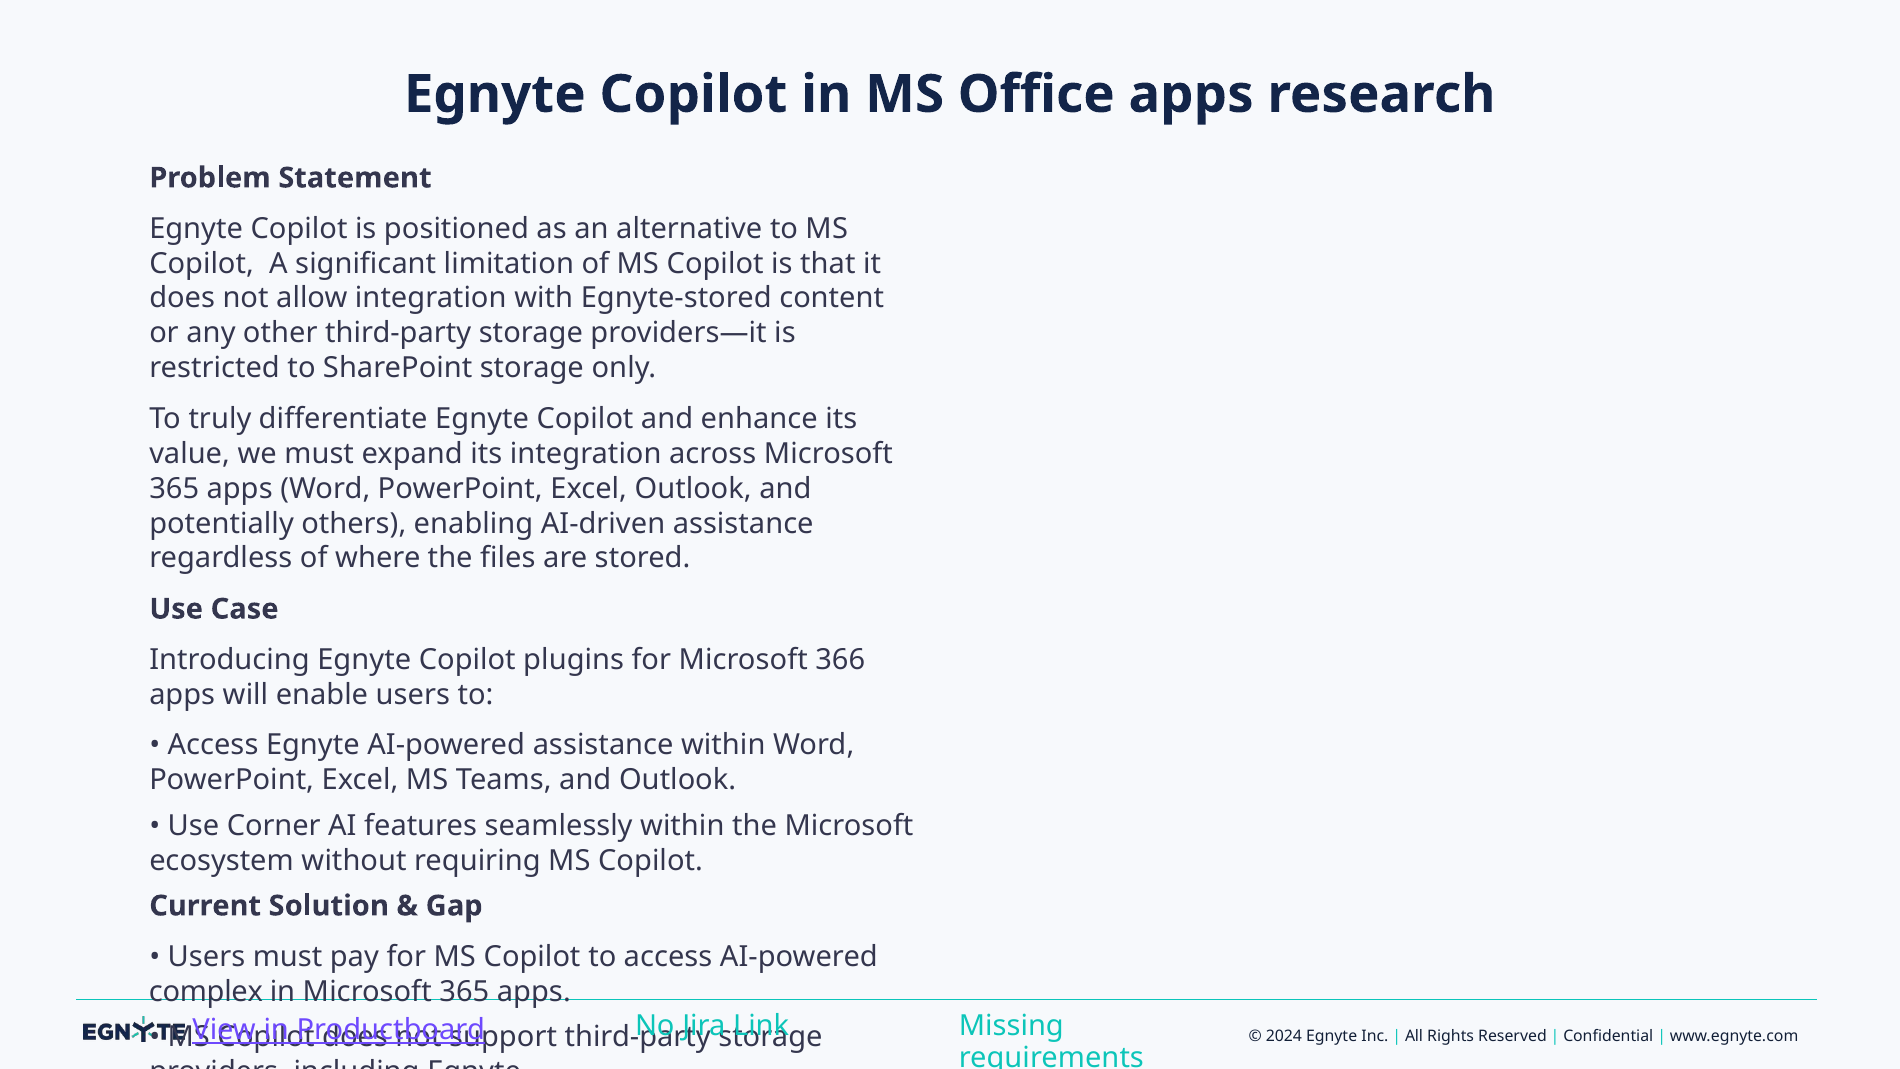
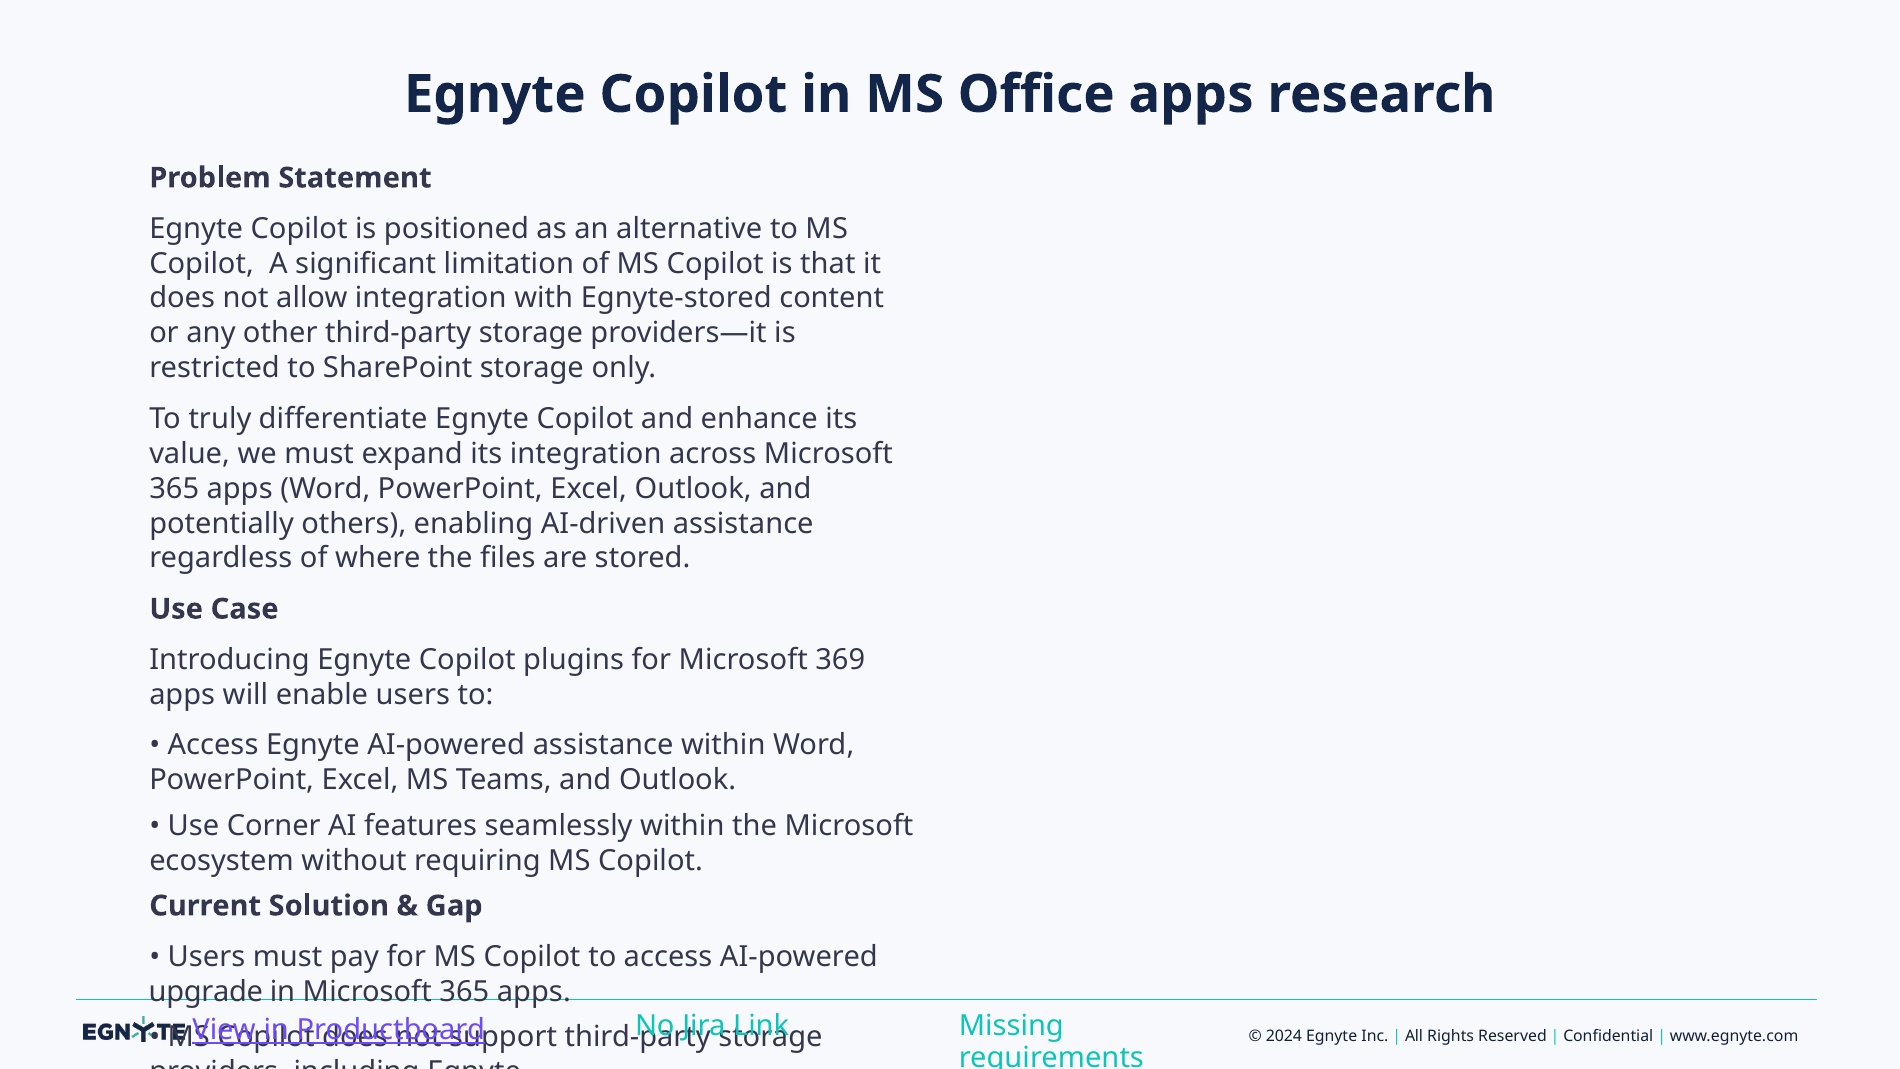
366: 366 -> 369 (840, 660)
complex: complex -> upgrade (206, 991)
